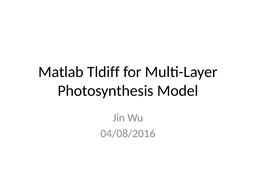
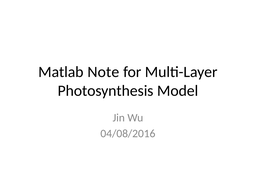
Tldiff: Tldiff -> Note (103, 72)
